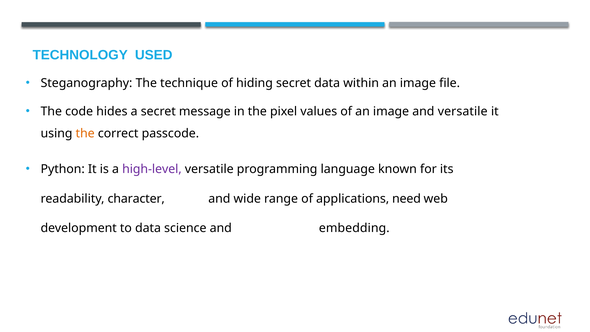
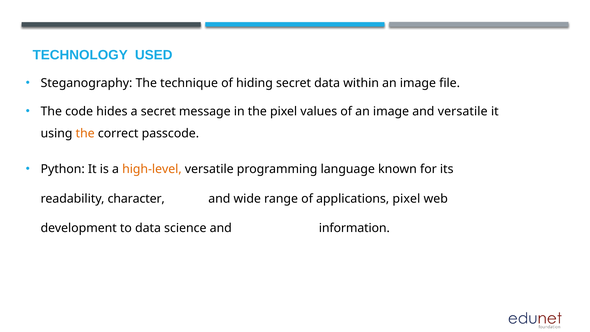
high-level colour: purple -> orange (152, 169)
applications need: need -> pixel (406, 199)
embedding: embedding -> information (354, 228)
